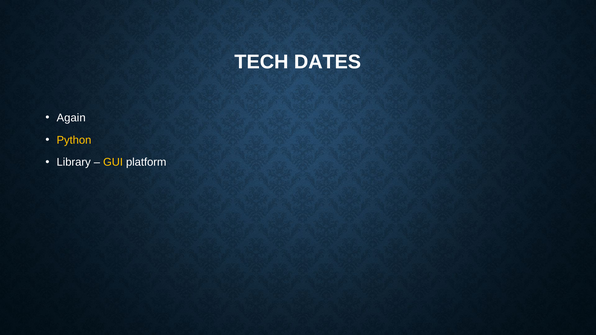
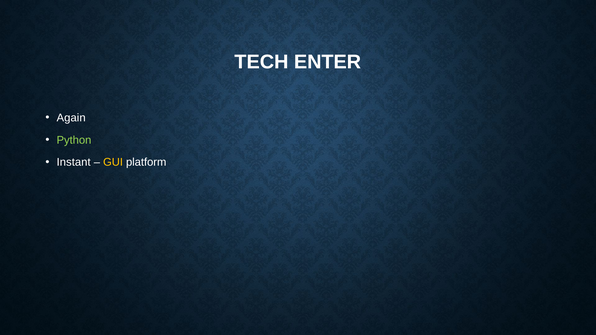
DATES: DATES -> ENTER (328, 62)
Python colour: yellow -> light green (74, 140)
Library: Library -> Instant (74, 162)
